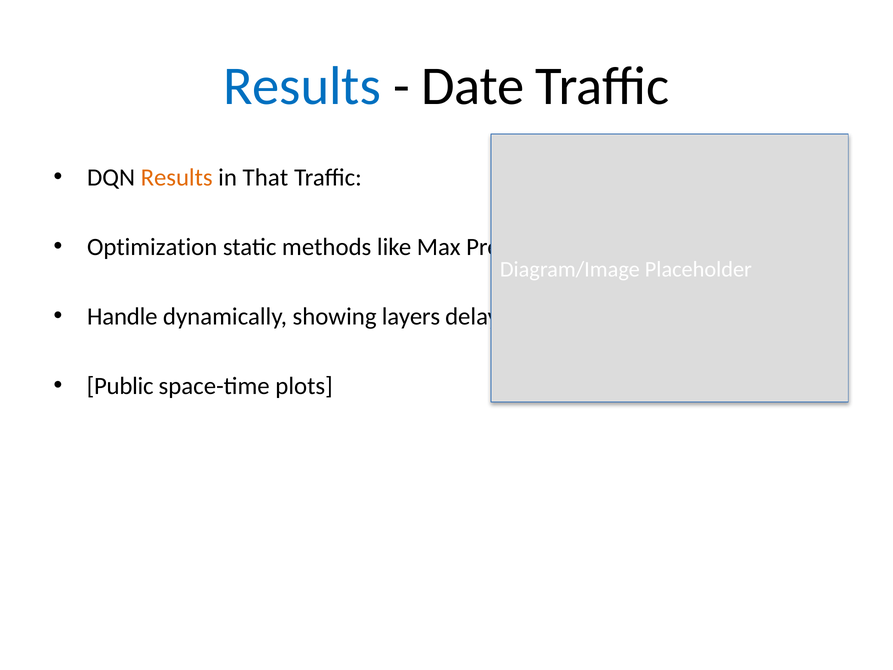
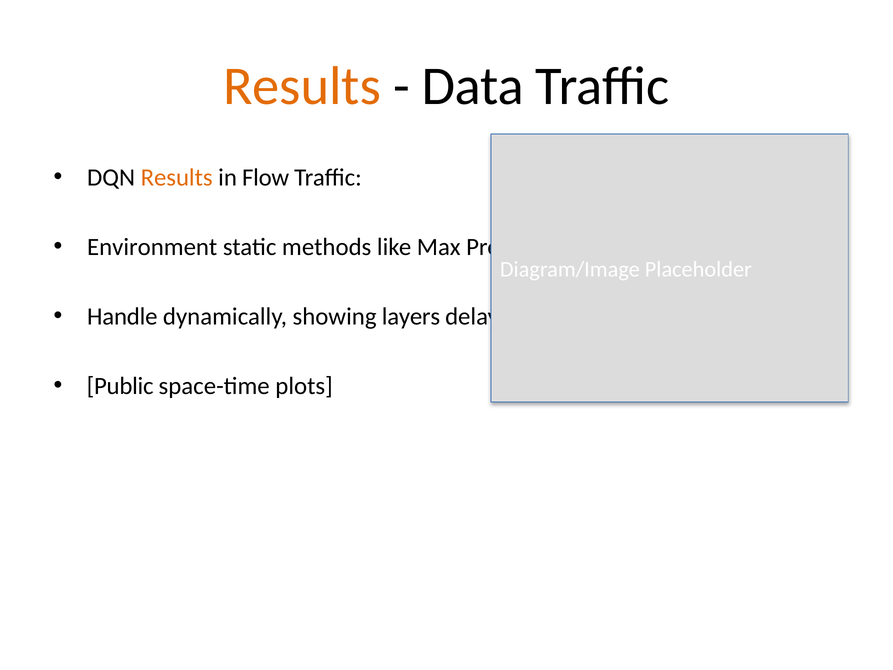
Results colour: blue -> orange (302, 86)
Date: Date -> Data (473, 86)
That: That -> Flow (266, 177)
Optimization: Optimization -> Environment (152, 247)
